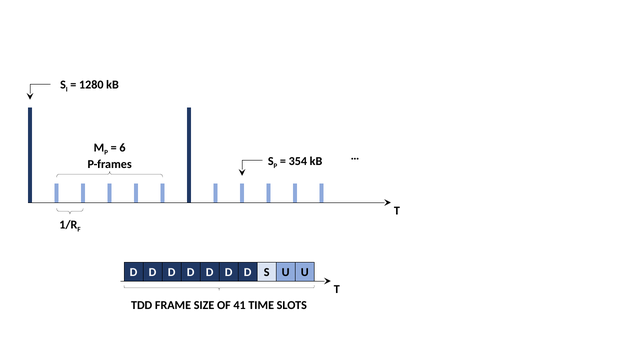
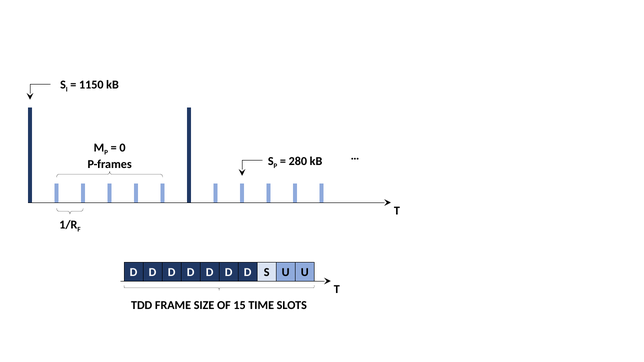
1280: 1280 -> 1150 (91, 85)
6: 6 -> 0 (122, 148)
354: 354 -> 280 (298, 161)
41: 41 -> 15 (240, 305)
